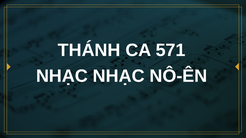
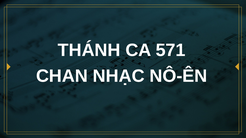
NHẠC: NHẠC -> CHAN (62, 76)
